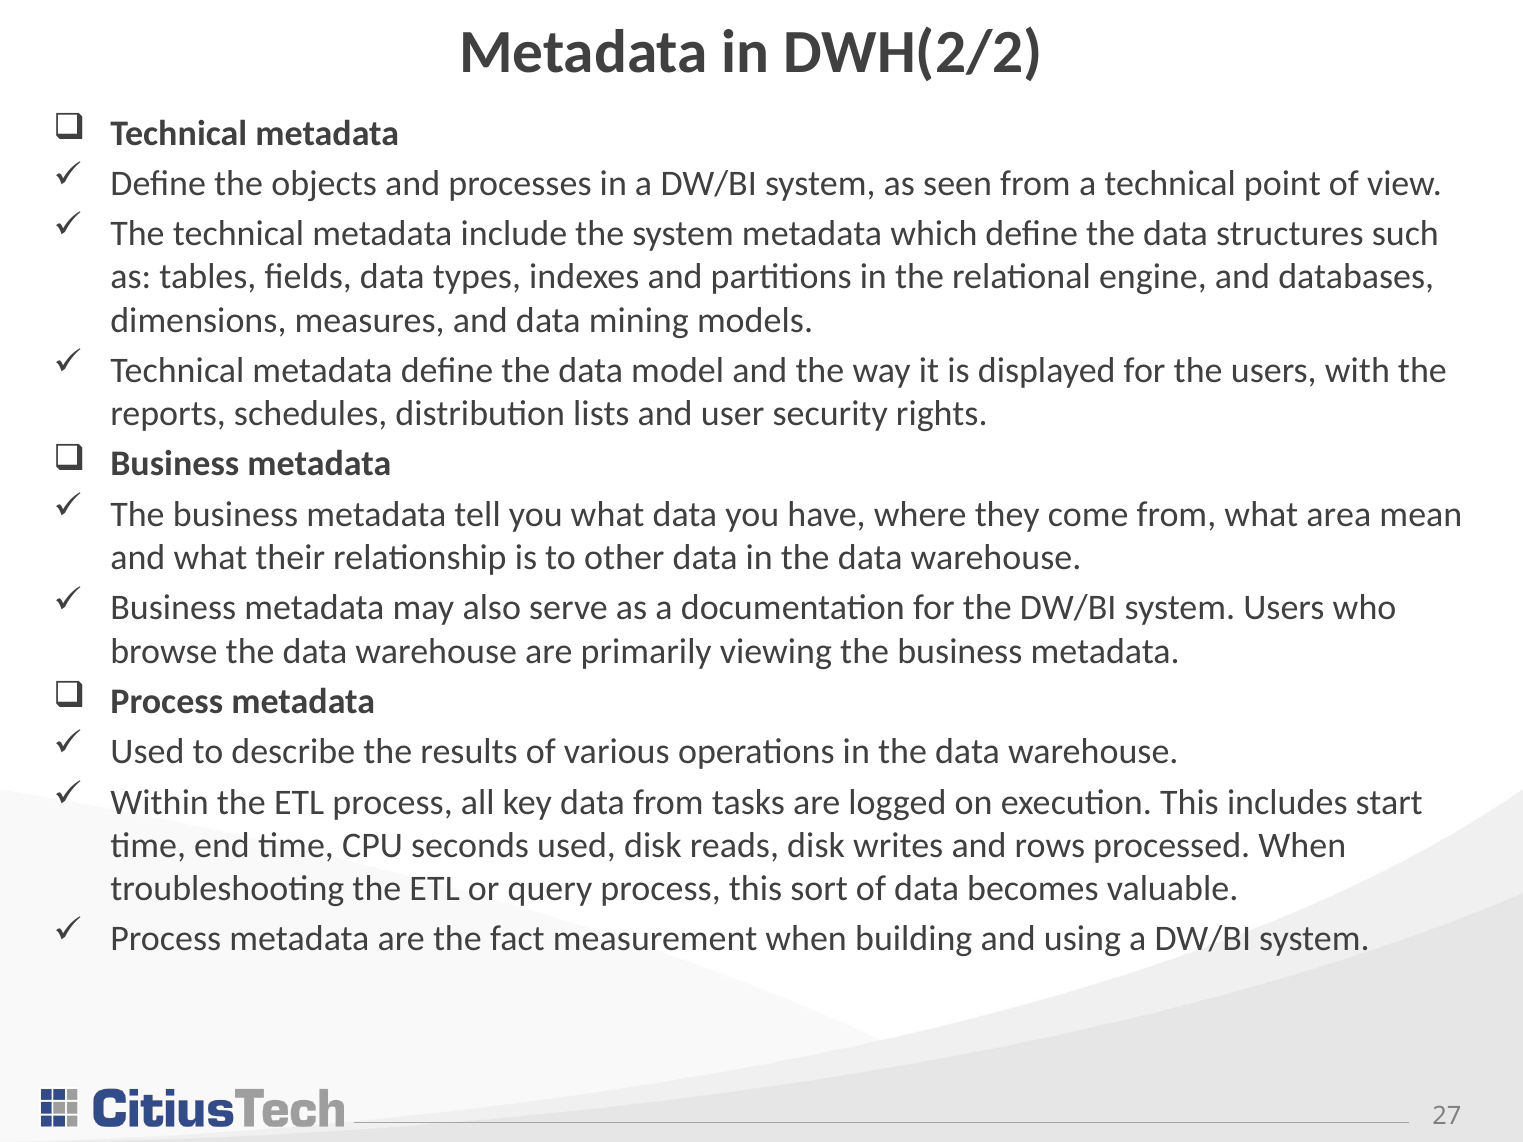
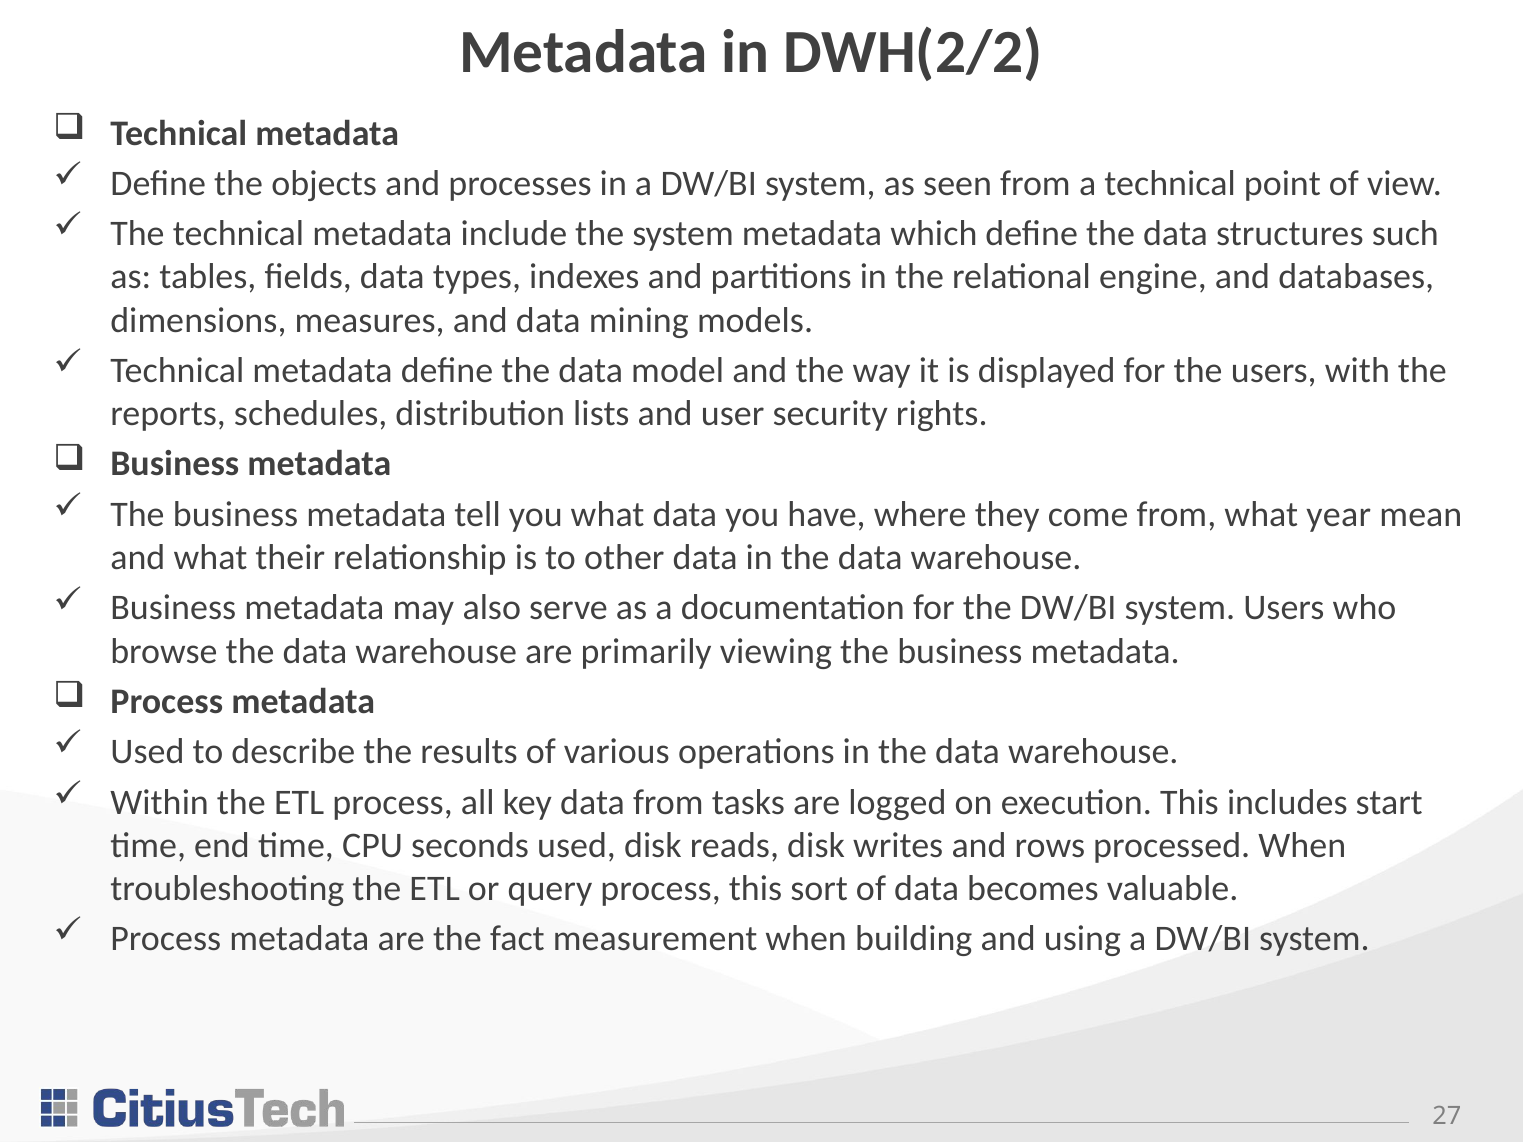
area: area -> year (1339, 515)
